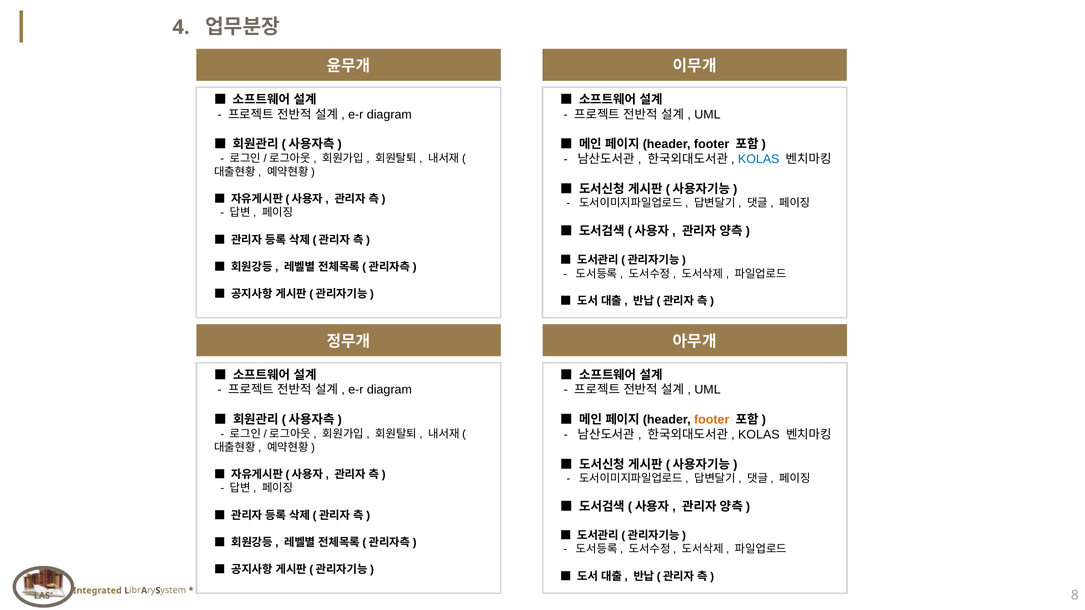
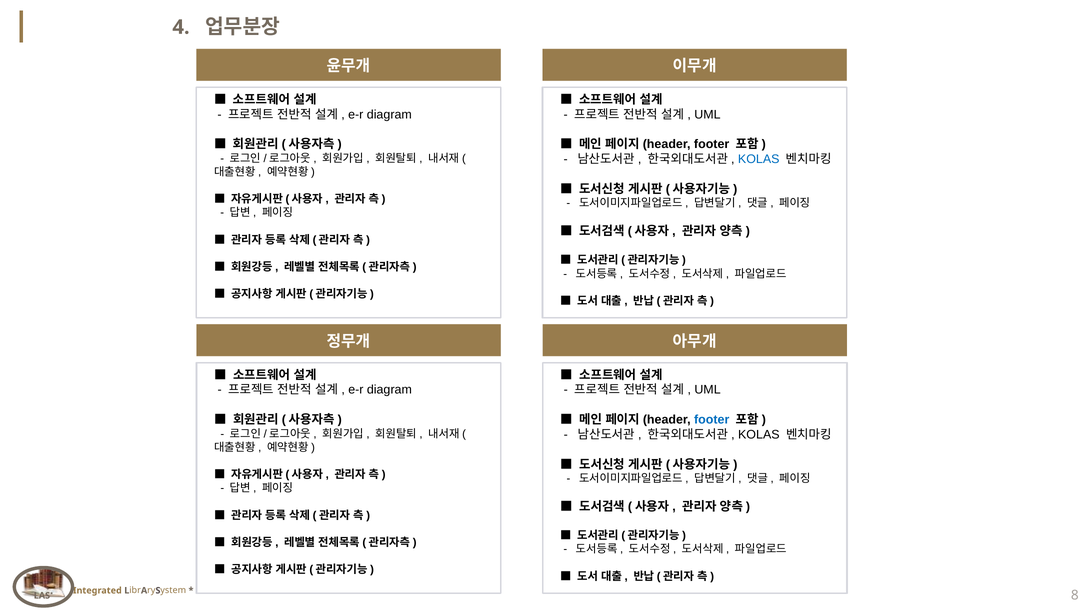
footer colour: orange -> blue (712, 420)
